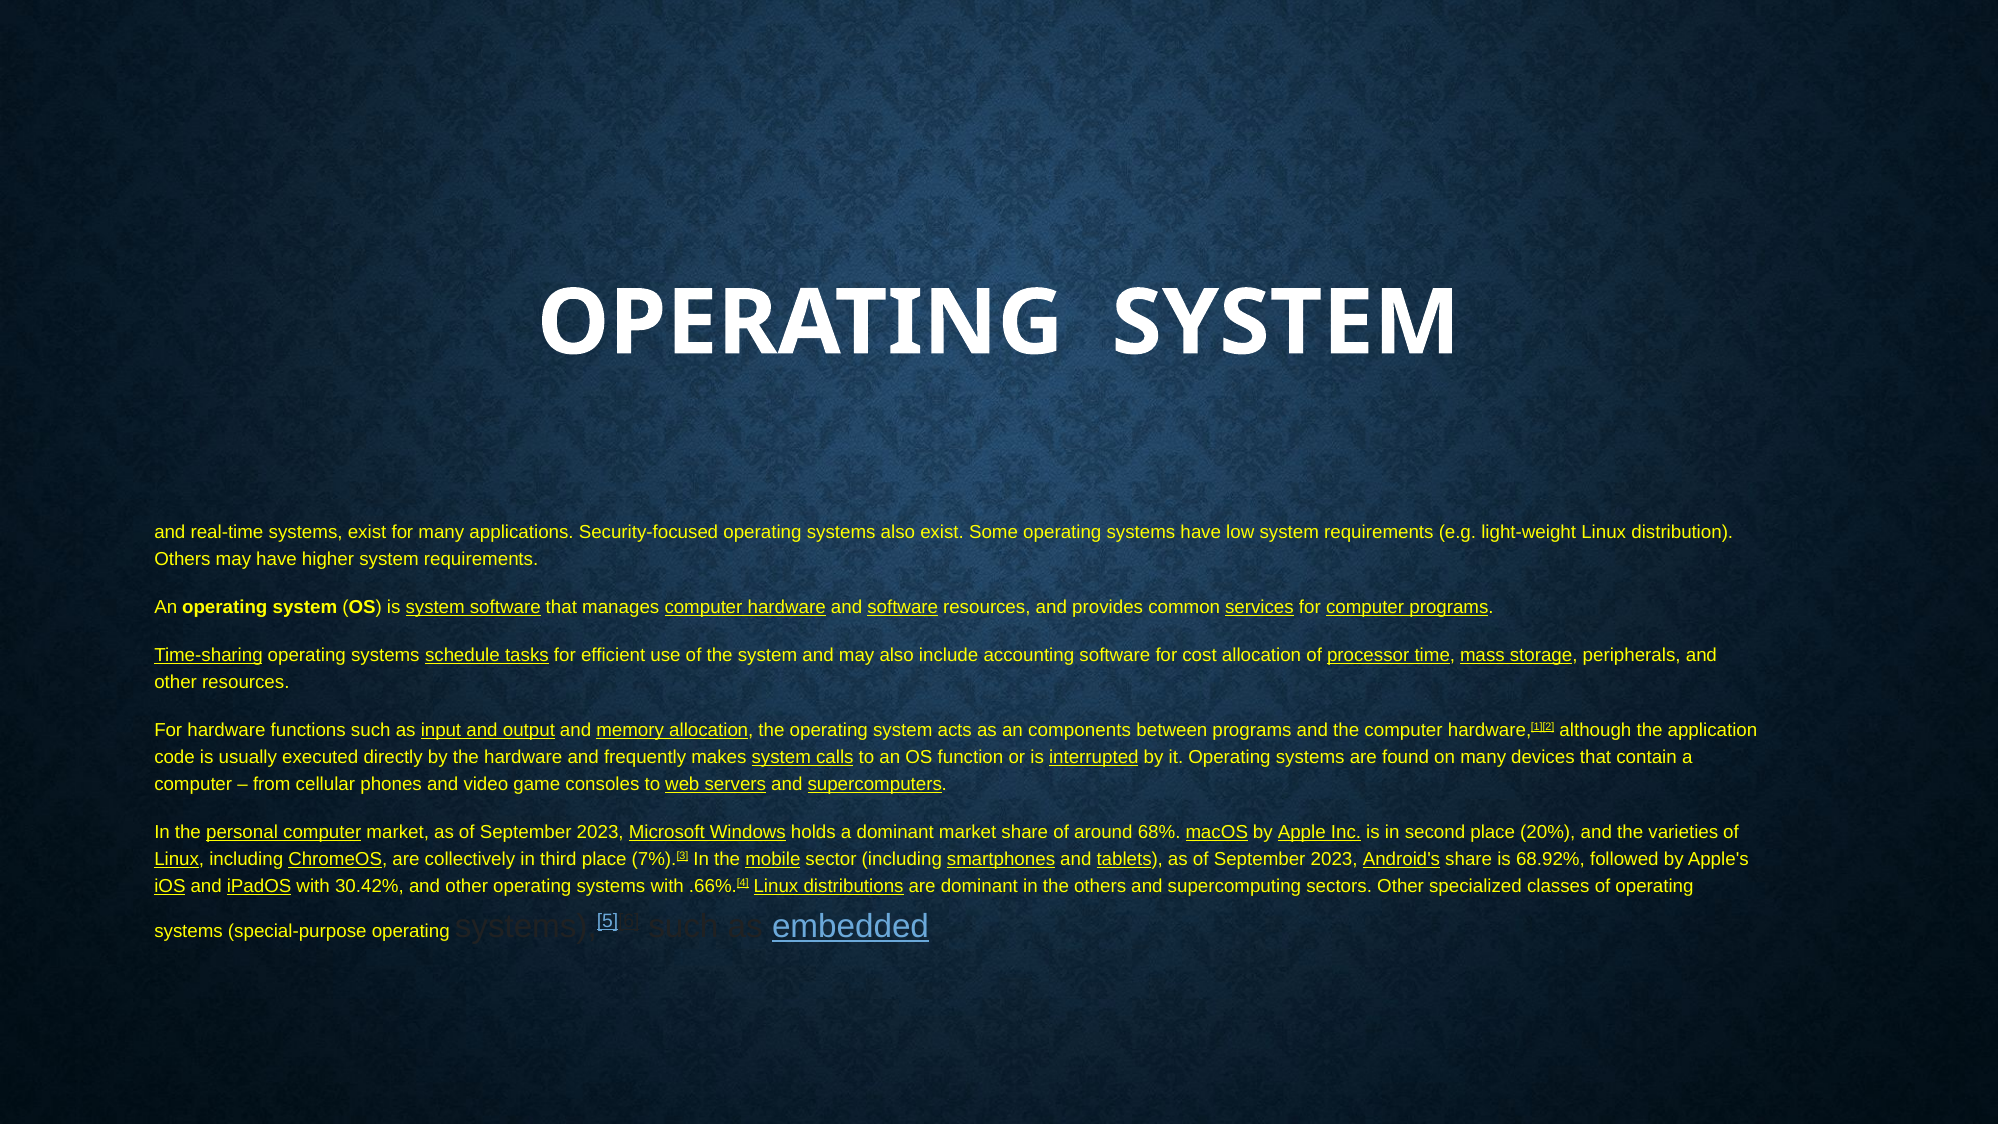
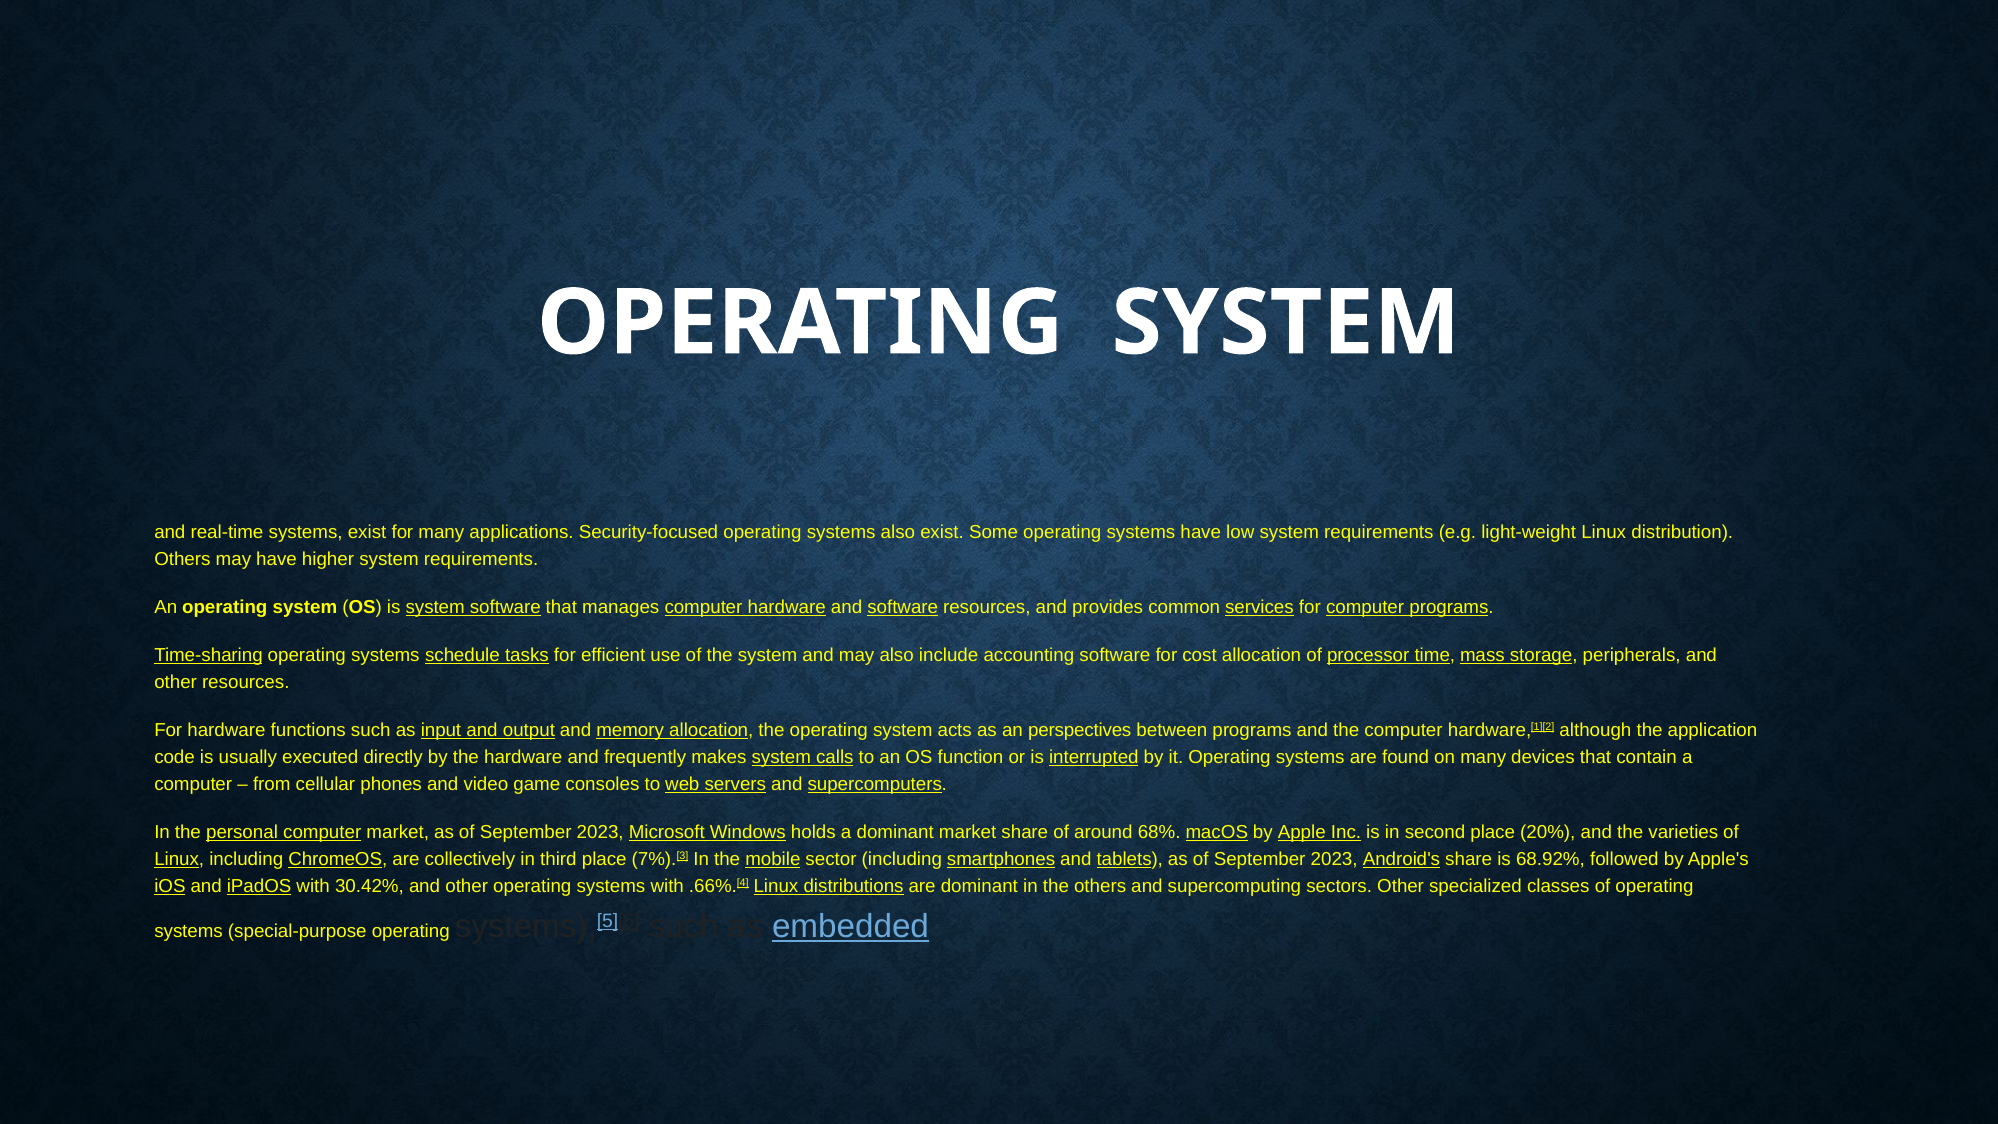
components: components -> perspectives (1080, 730)
